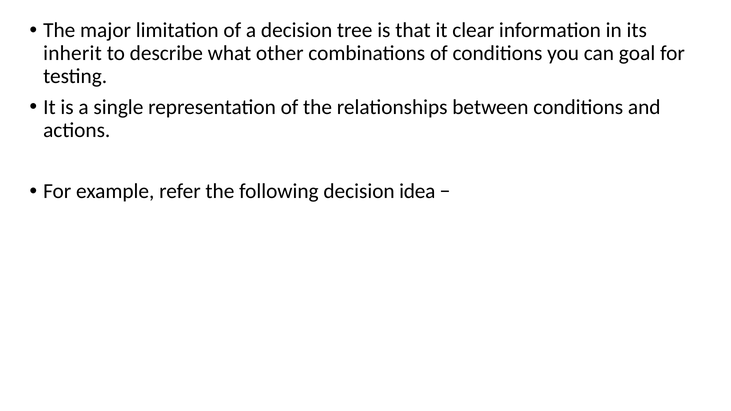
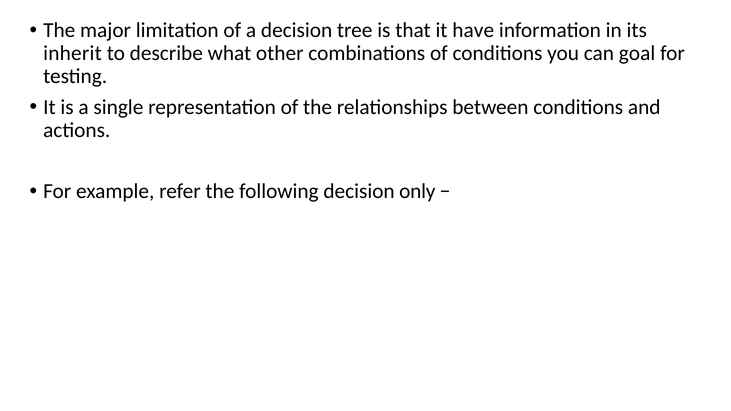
clear: clear -> have (473, 30)
idea: idea -> only (417, 191)
